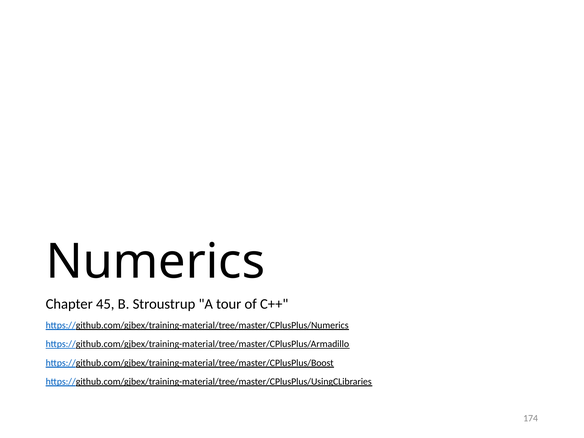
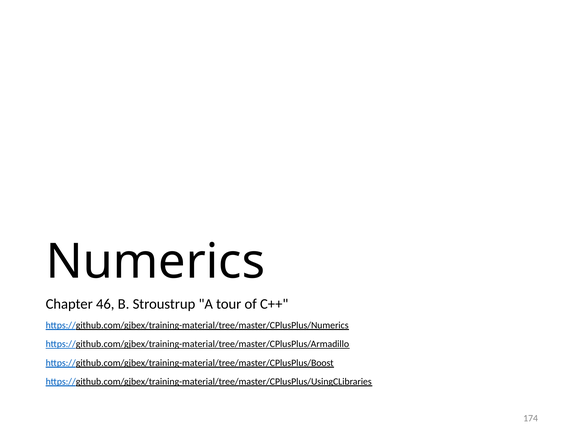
45: 45 -> 46 (105, 304)
